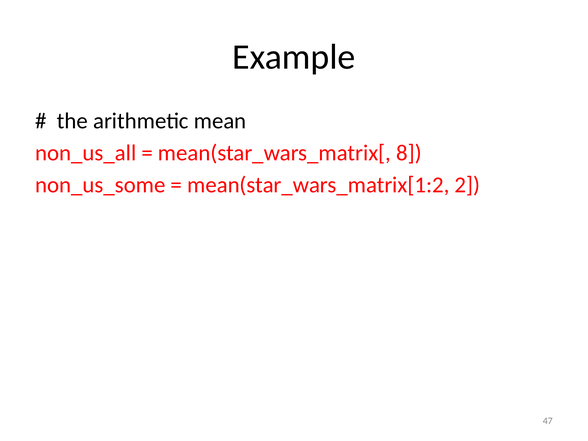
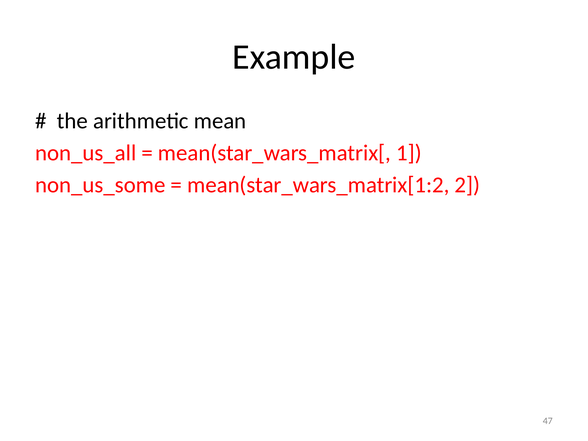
8: 8 -> 1 (409, 153)
